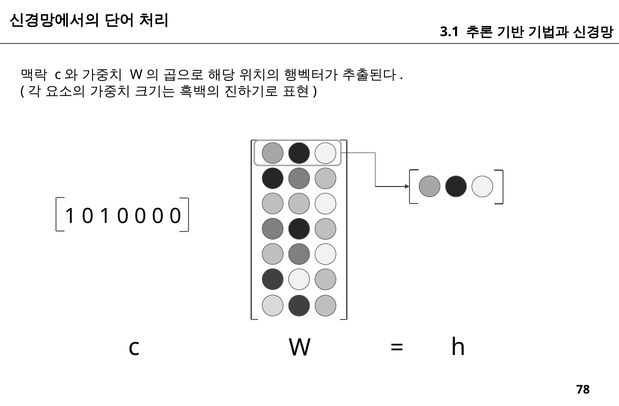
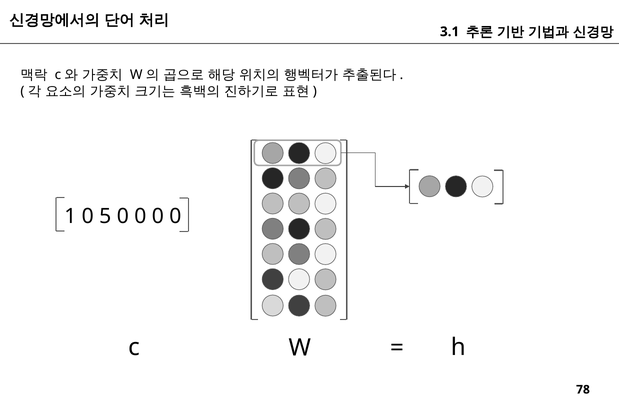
0 1: 1 -> 5 (105, 217)
